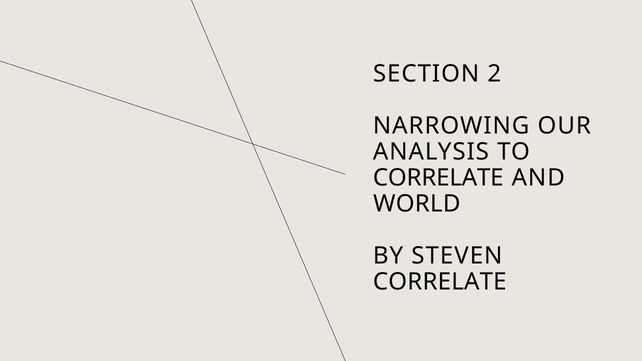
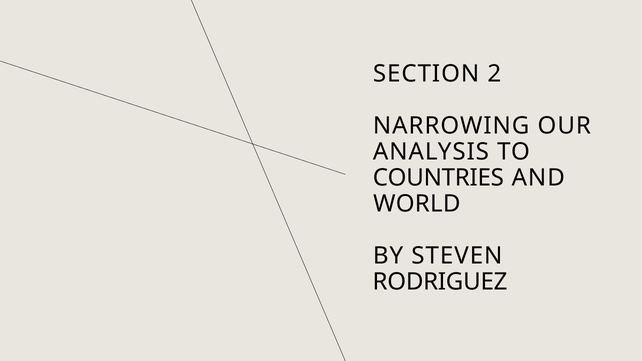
CORRELATE: CORRELATE -> COUNTRIES (438, 178)
CORRELATE: CORRELATE -> RODRIGUEZ (440, 282)
